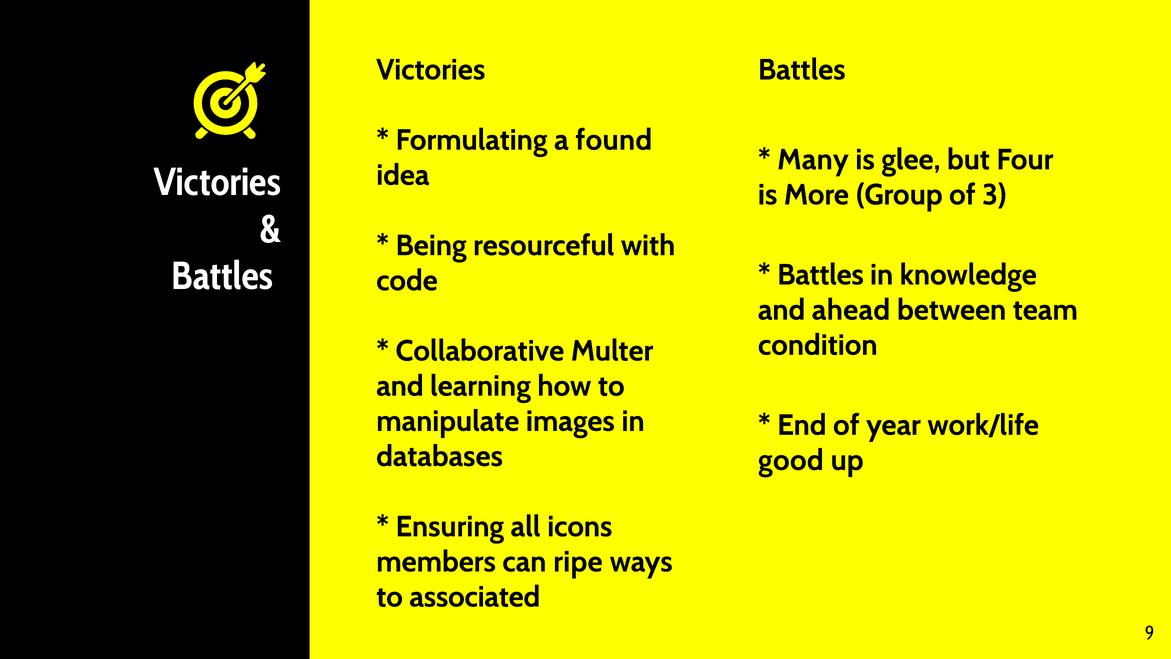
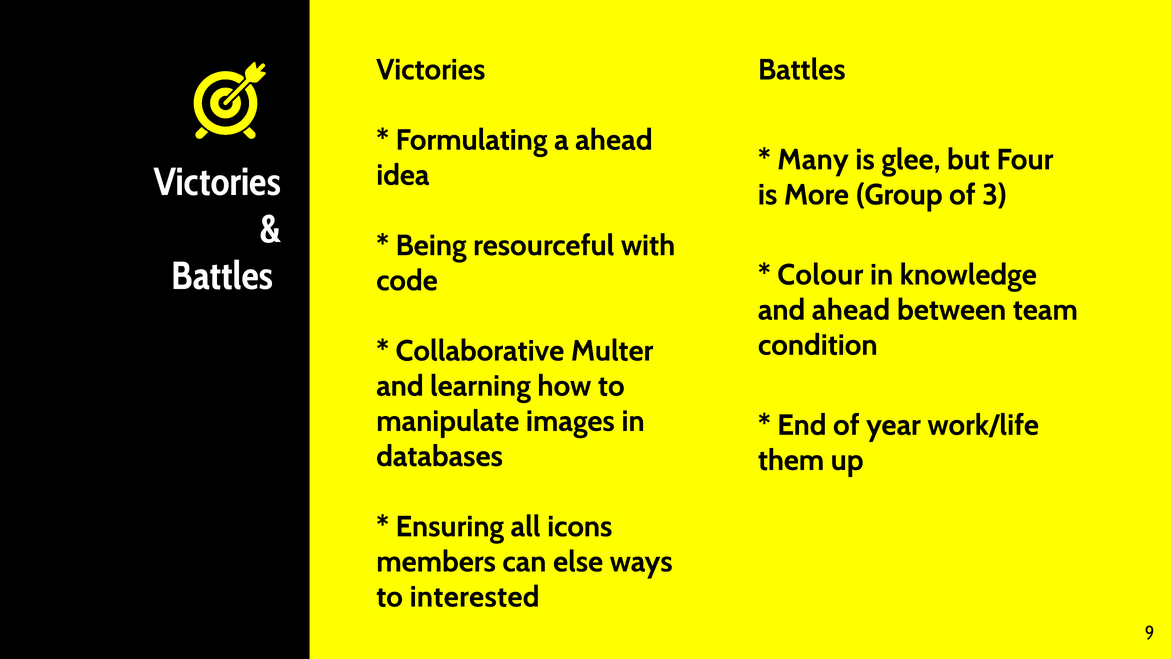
a found: found -> ahead (614, 140)
Battles: Battles -> Colour (820, 275)
good: good -> them (791, 460)
ripe: ripe -> else (578, 562)
associated: associated -> interested (475, 597)
